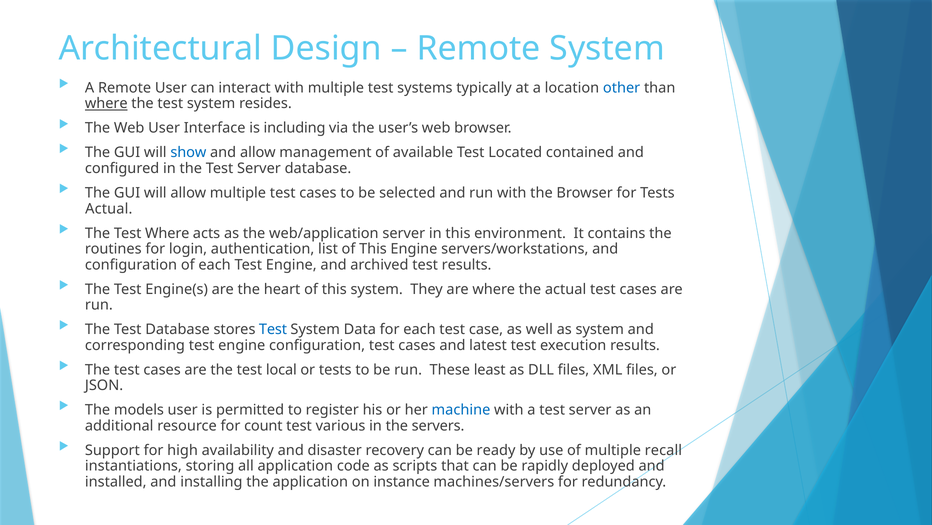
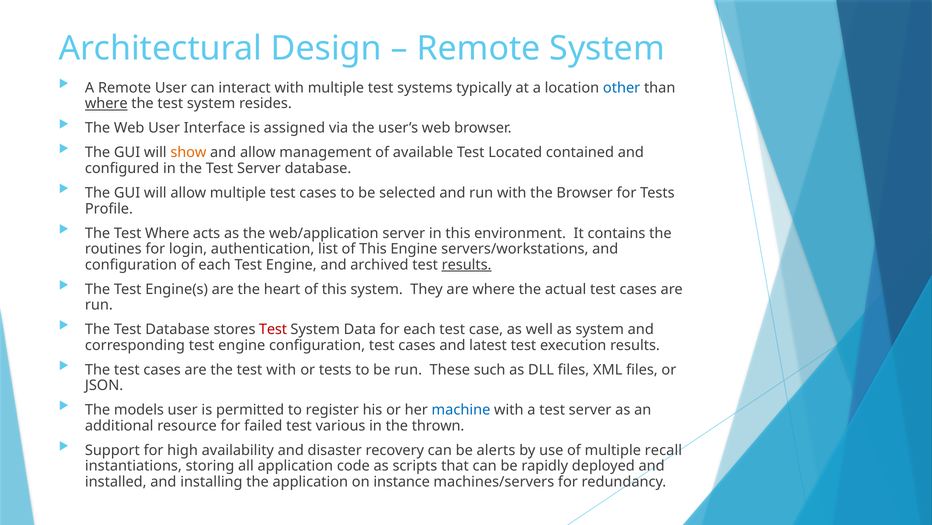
including: including -> assigned (294, 128)
show colour: blue -> orange (188, 152)
Actual: Actual -> Profile (109, 208)
results underline: none -> present (467, 264)
Test colour: blue -> red (273, 329)
test local: local -> with (281, 369)
least: least -> such (490, 369)
count: count -> failed (263, 425)
servers: servers -> thrown (438, 425)
ready: ready -> alerts (496, 450)
